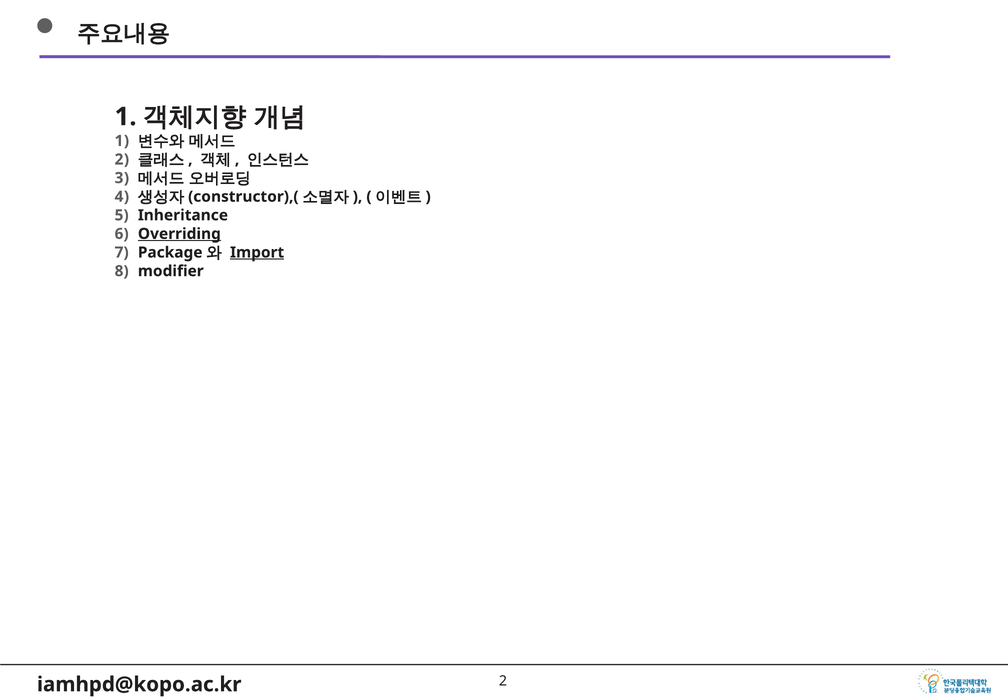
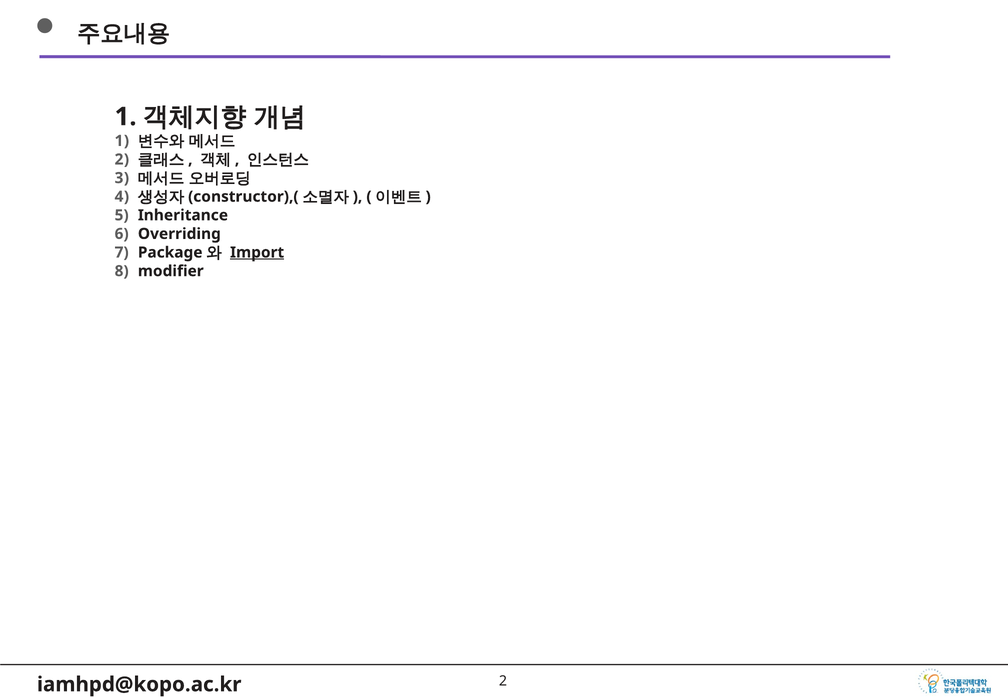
Overriding underline: present -> none (179, 234)
